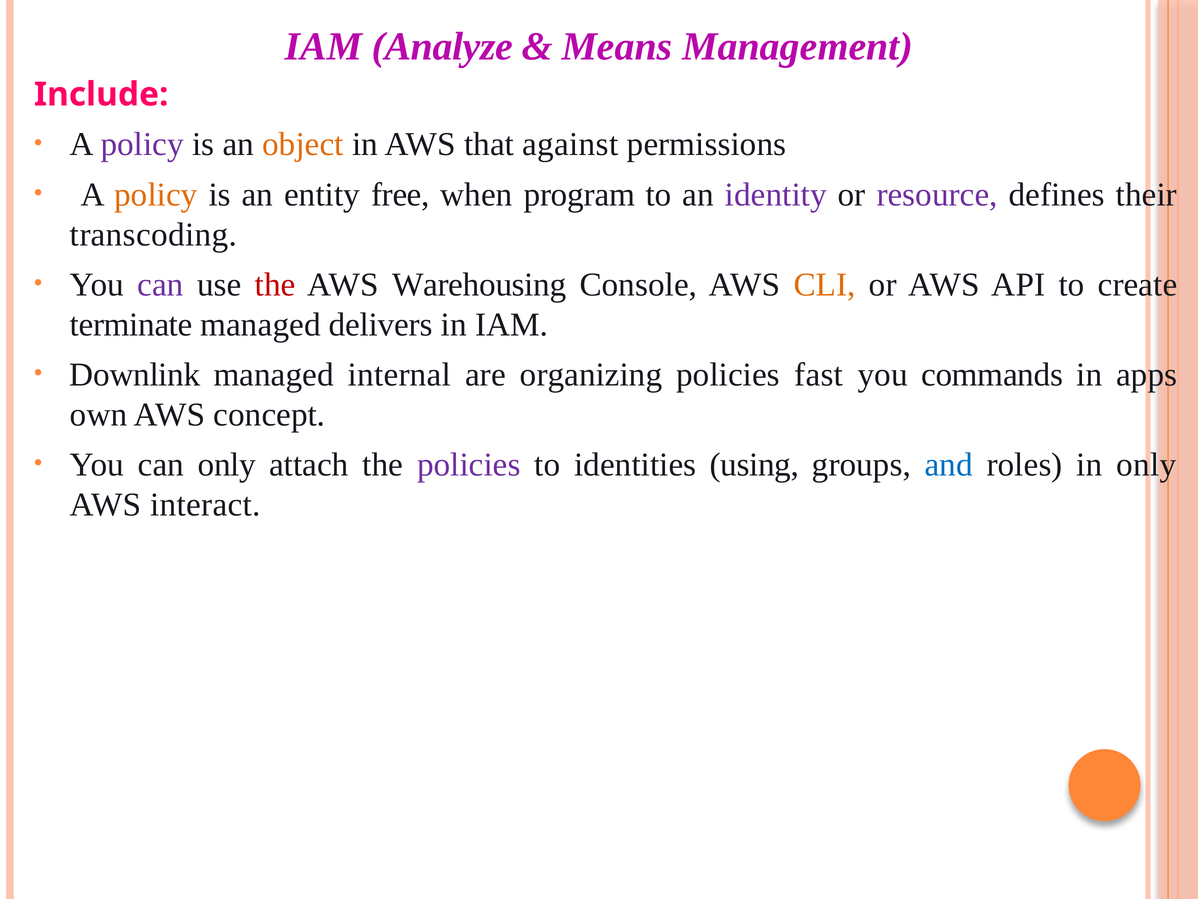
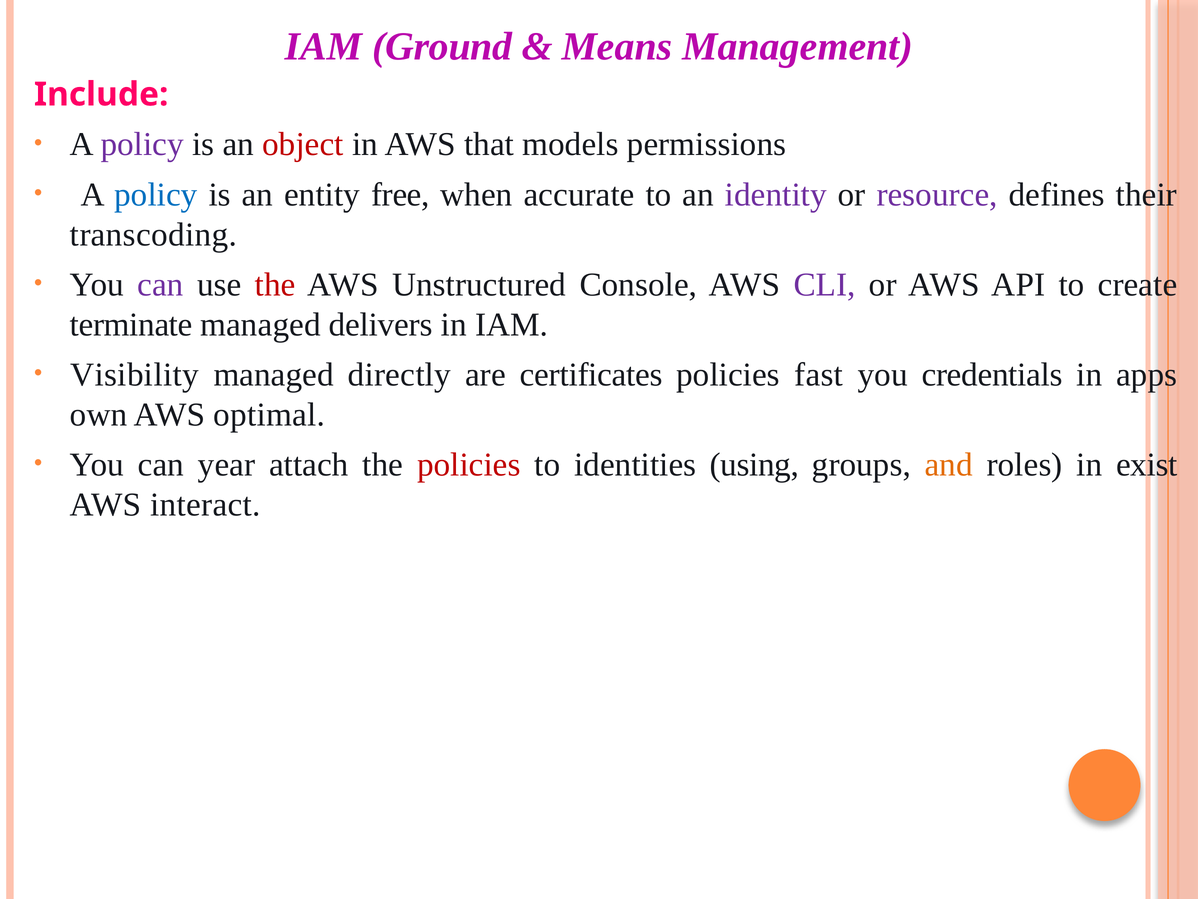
Analyze: Analyze -> Ground (442, 47)
object colour: orange -> red (303, 144)
against: against -> models (570, 144)
policy colour: orange -> blue (156, 194)
program: program -> accurate (579, 194)
Warehousing: Warehousing -> Unstructured (479, 284)
CLI colour: orange -> purple (825, 284)
Downlink: Downlink -> Visibility (135, 374)
internal: internal -> directly (399, 374)
organizing: organizing -> certificates (591, 374)
commands: commands -> credentials (992, 374)
concept: concept -> optimal (269, 414)
can only: only -> year (227, 464)
policies colour: purple -> red (469, 464)
and colour: blue -> orange (949, 464)
in only: only -> exist (1147, 464)
